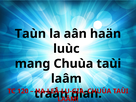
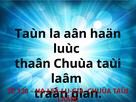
mang: mang -> thaân (33, 64)
